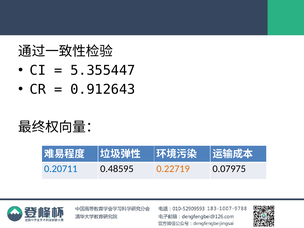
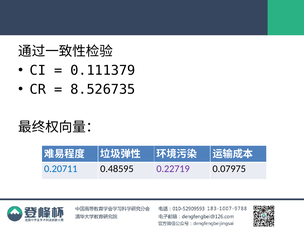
5.355447: 5.355447 -> 0.111379 (103, 70)
0.912643: 0.912643 -> 8.526735 (103, 89)
0.22719 colour: orange -> purple (173, 169)
